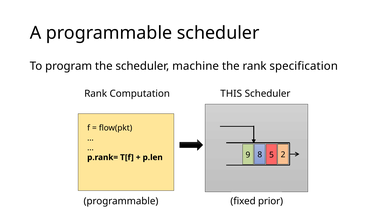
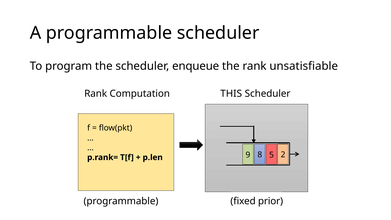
machine: machine -> enqueue (196, 66)
specification: specification -> unsatisfiable (304, 66)
